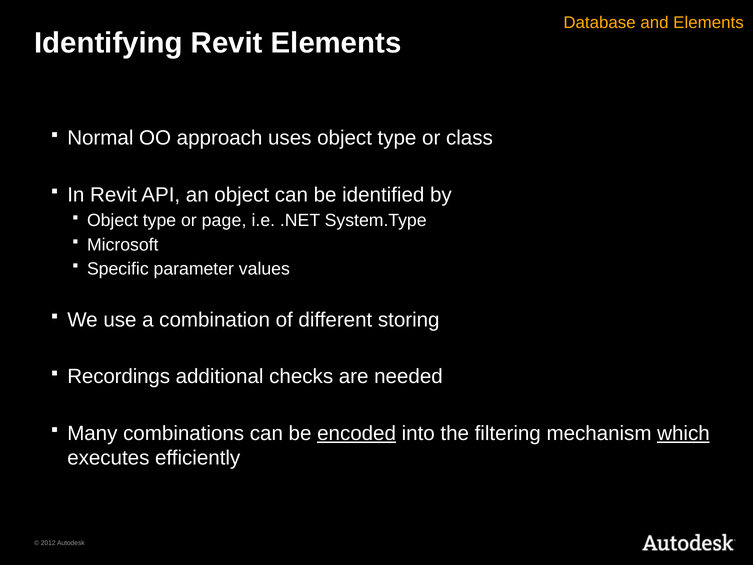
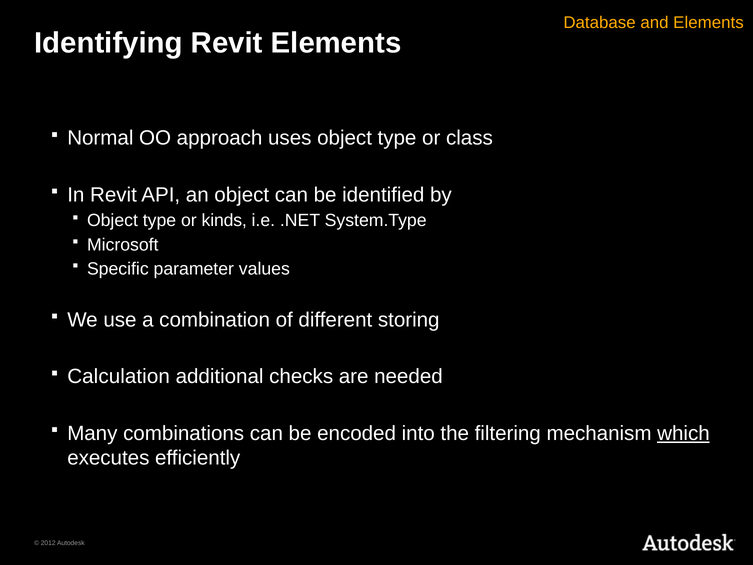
page: page -> kinds (224, 220)
Recordings: Recordings -> Calculation (119, 376)
encoded underline: present -> none (357, 433)
